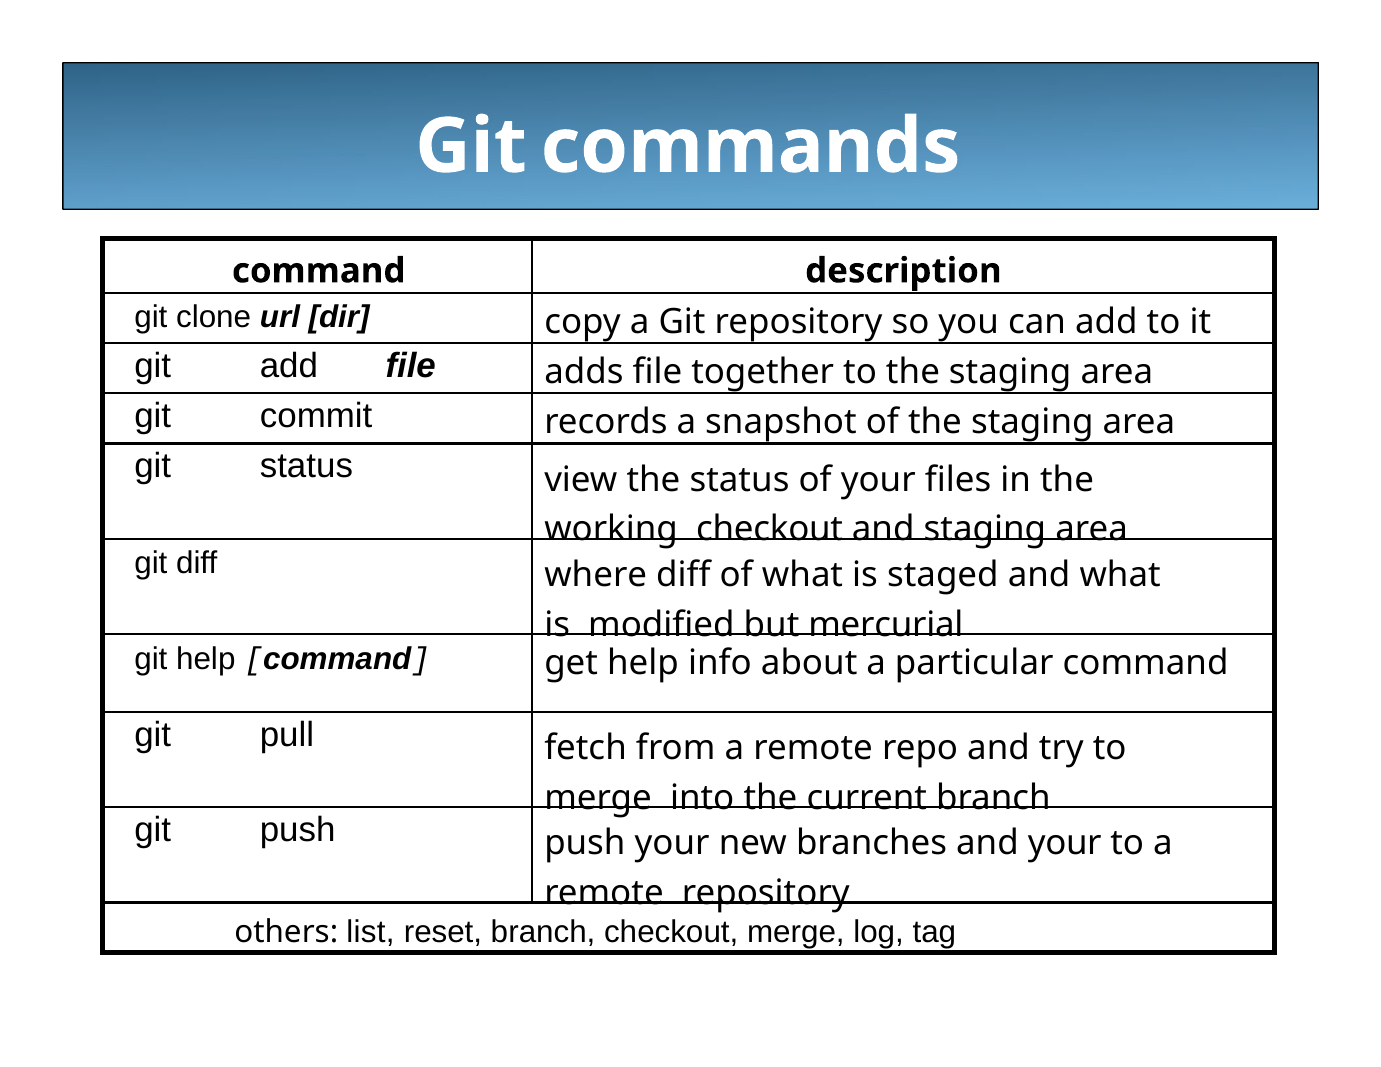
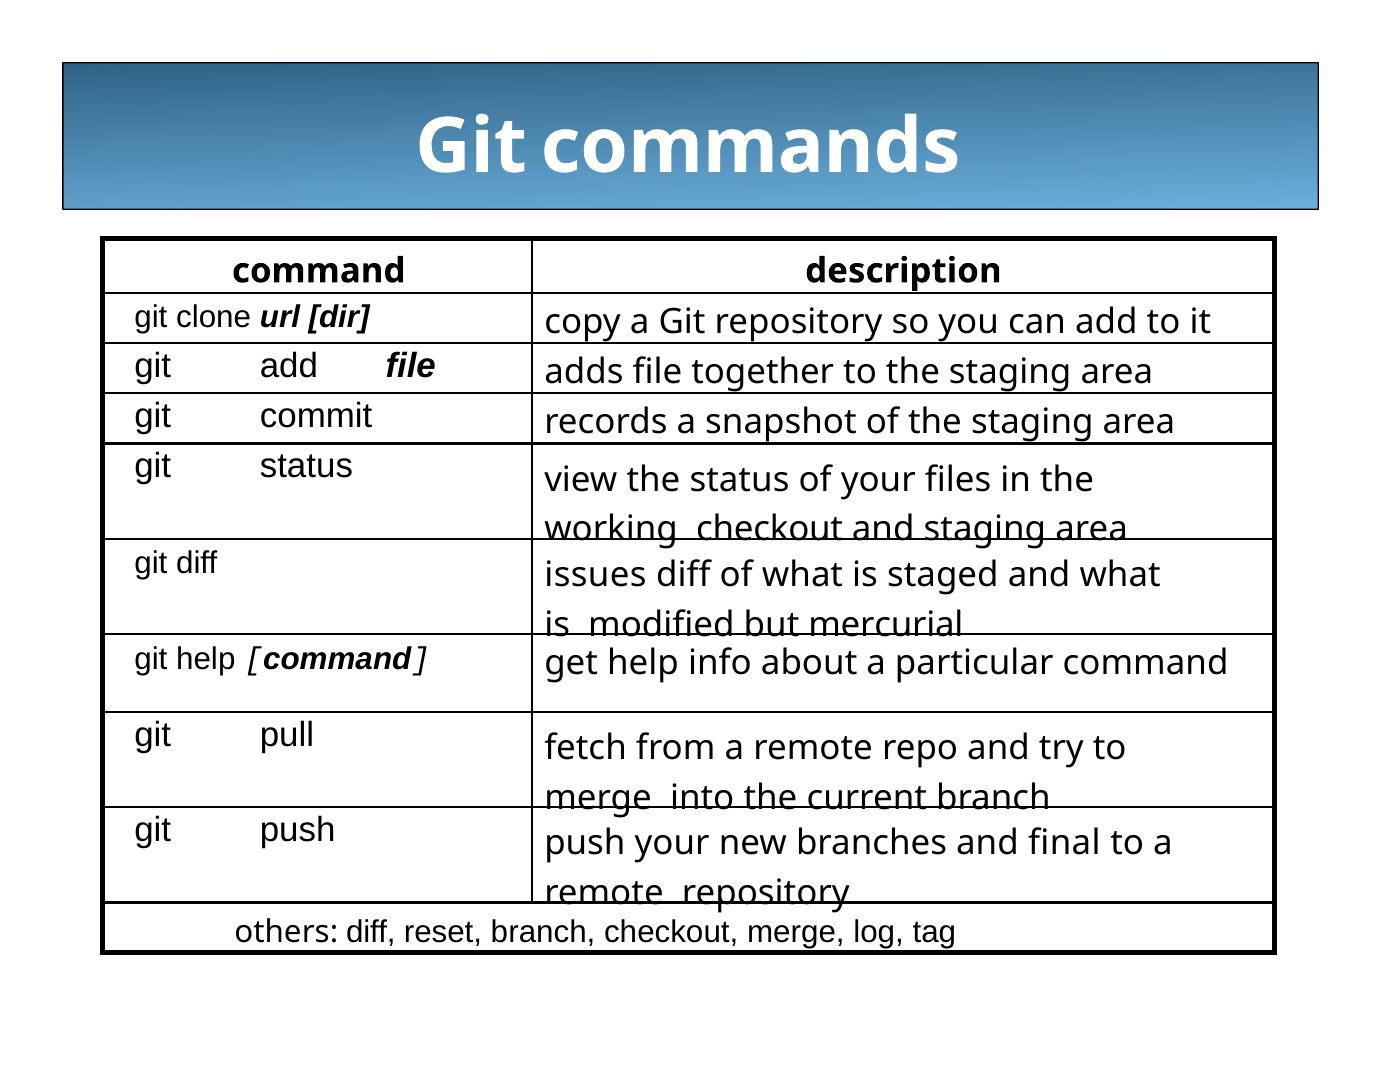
where: where -> issues (596, 575)
and your: your -> final (1064, 843)
others list: list -> diff (371, 932)
